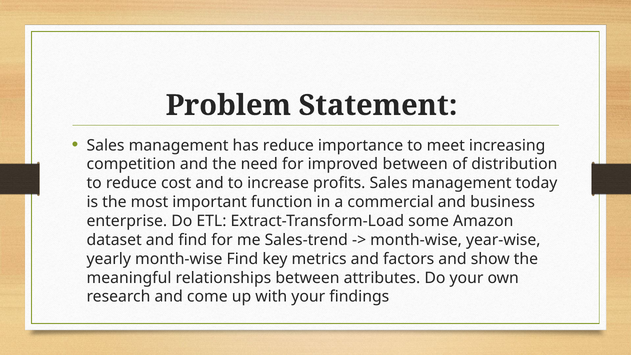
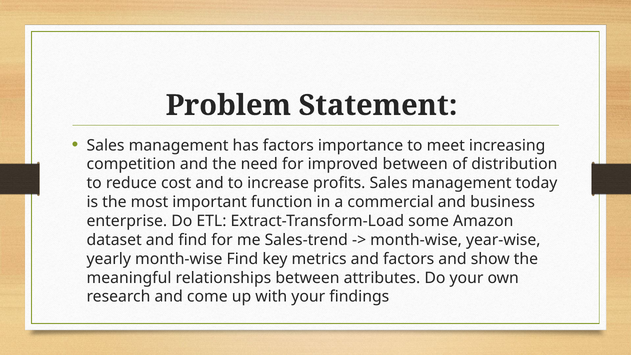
has reduce: reduce -> factors (288, 145)
